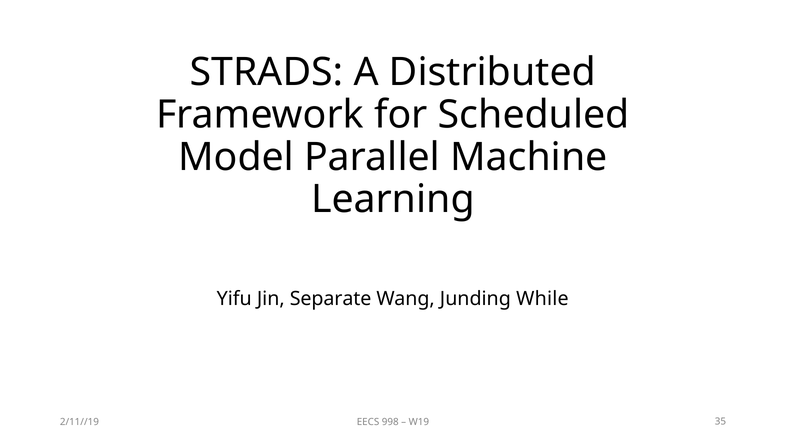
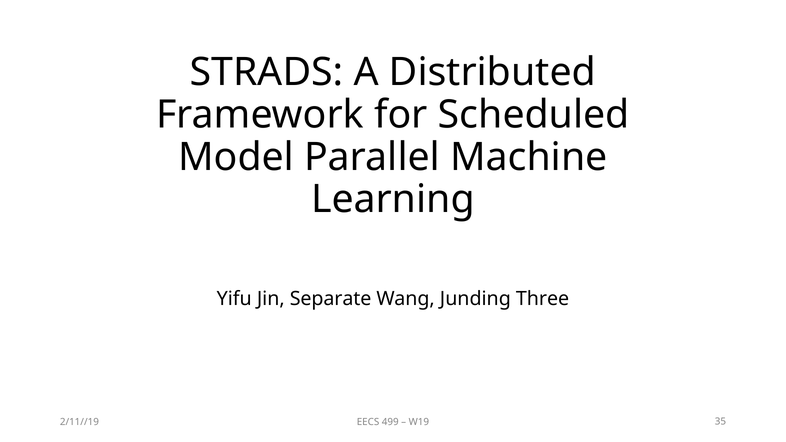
While: While -> Three (543, 299)
998: 998 -> 499 (390, 422)
